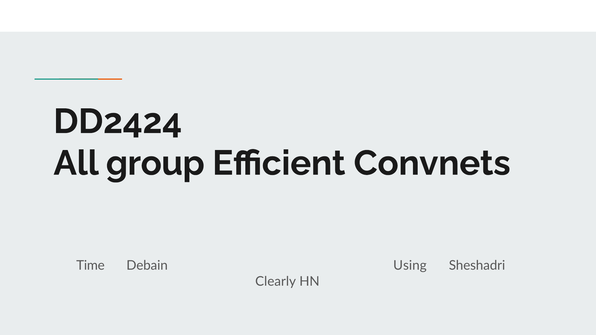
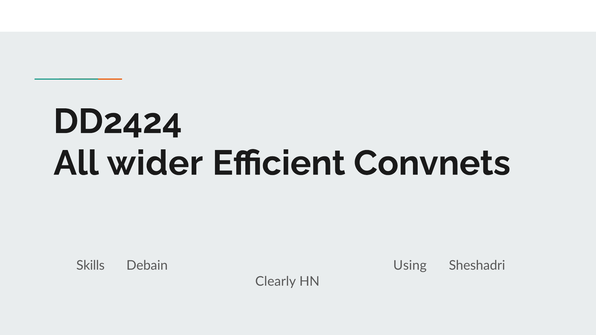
group: group -> wider (155, 163)
Time: Time -> Skills (91, 266)
